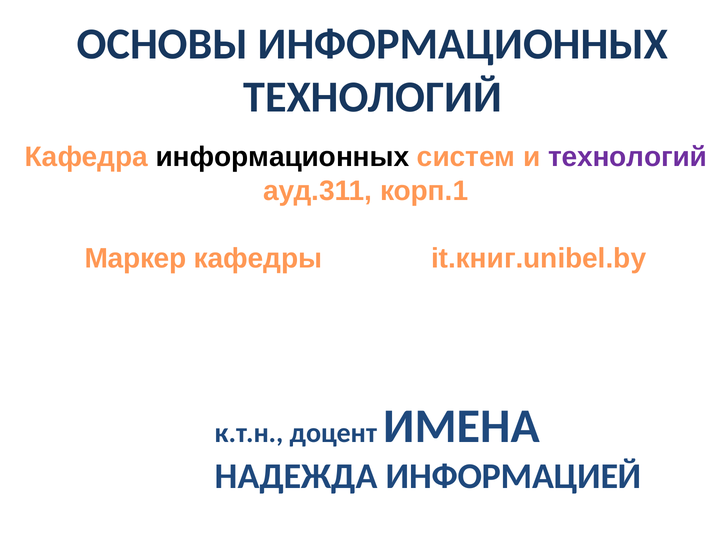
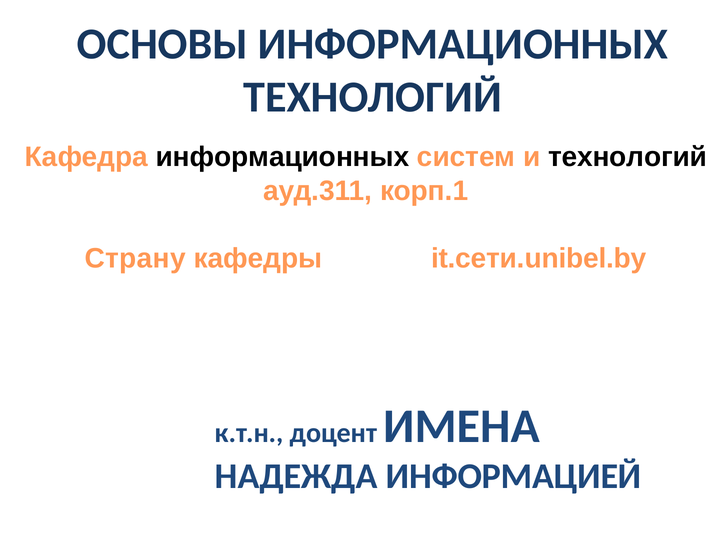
технологий colour: purple -> black (628, 157)
Маркер: Маркер -> Страну (135, 258)
it.книг.unibel.by: it.книг.unibel.by -> it.сети.unibel.by (539, 258)
